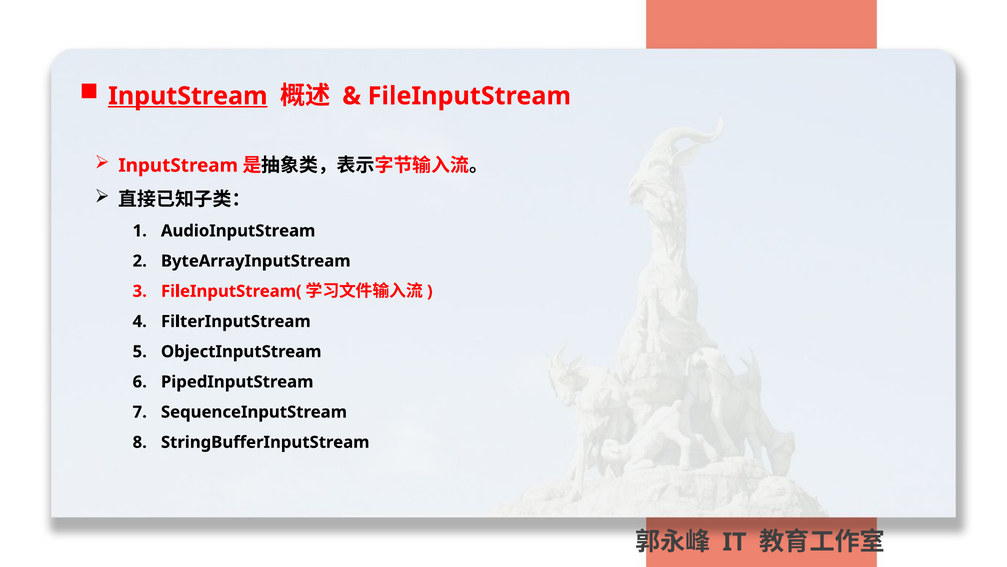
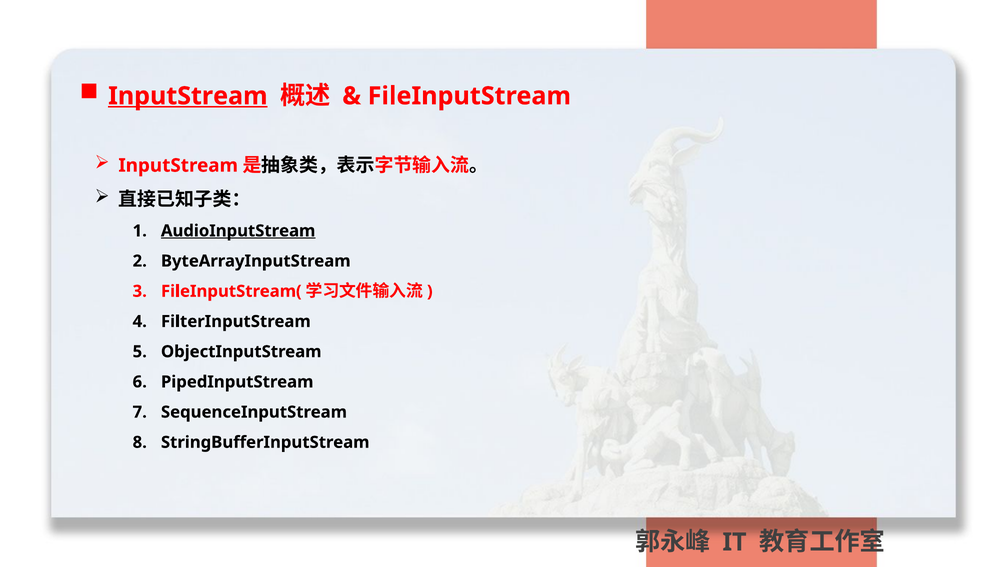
AudioInputStream underline: none -> present (238, 231)
